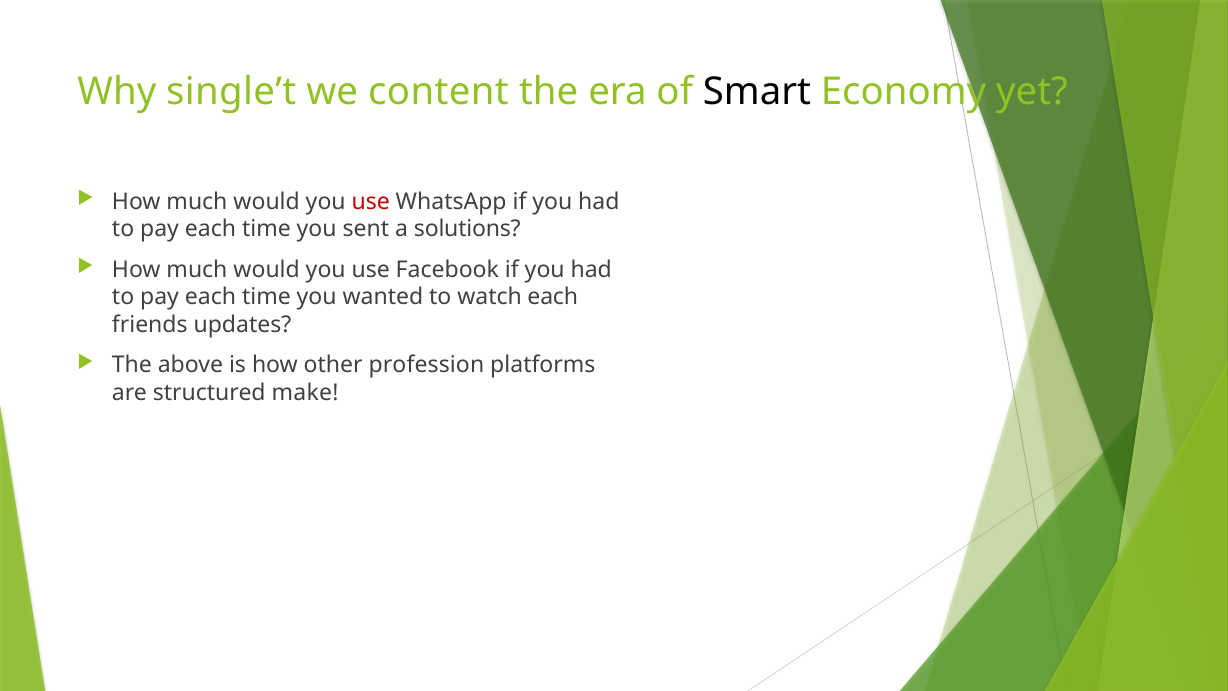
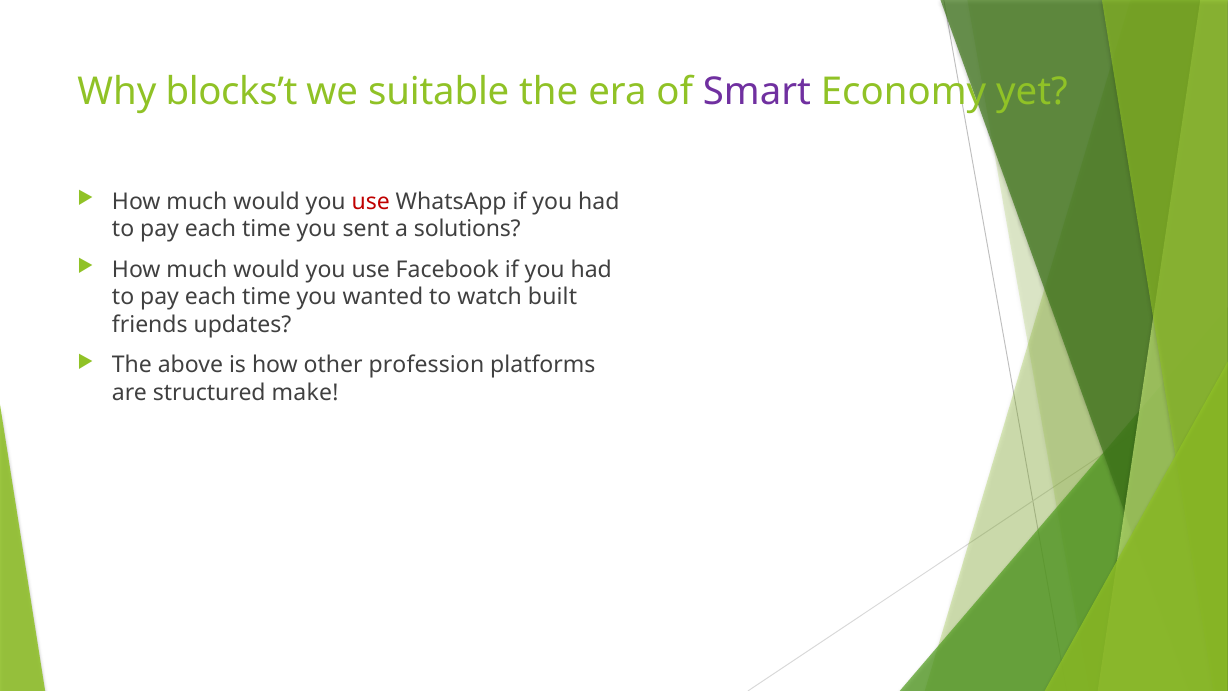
single’t: single’t -> blocks’t (232, 92)
content: content -> suitable (439, 92)
Smart colour: black -> purple (757, 92)
watch each: each -> built (553, 297)
